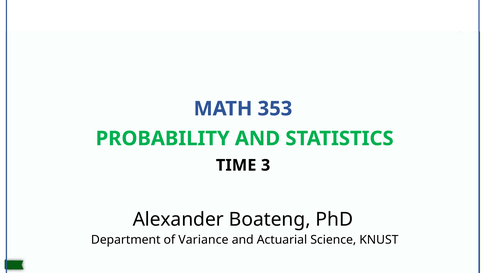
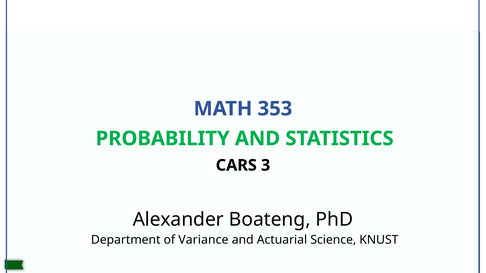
TIME: TIME -> CARS (236, 166)
